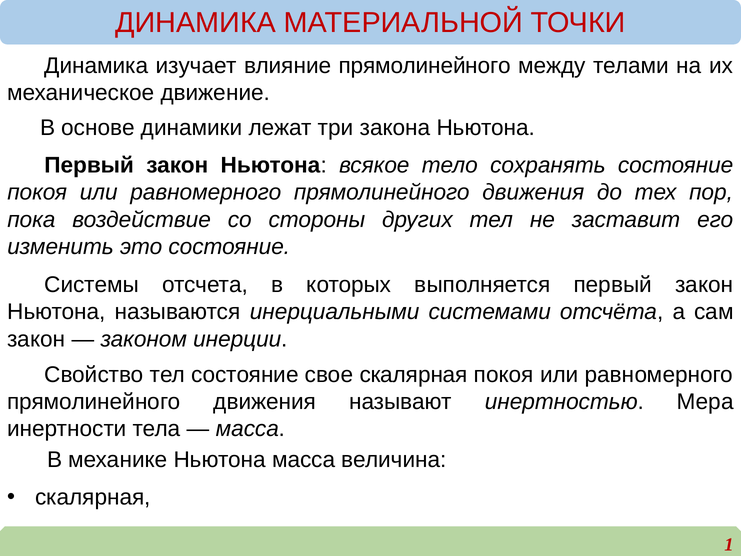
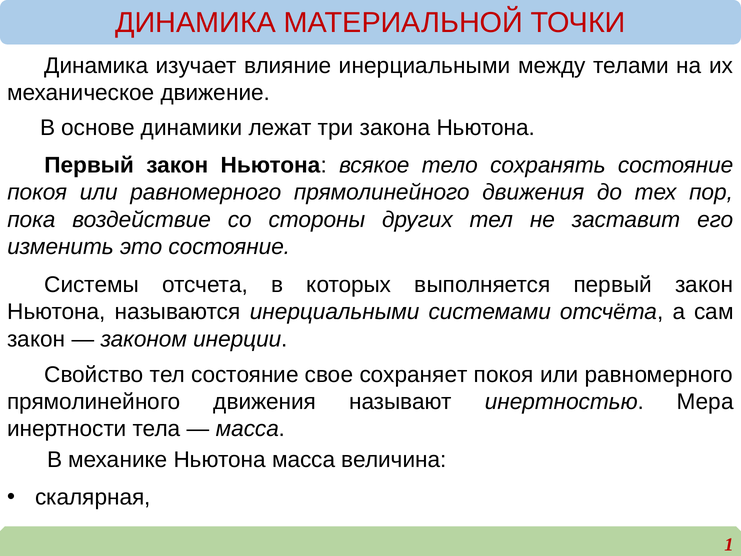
влияние прямолинейного: прямолинейного -> инерциальными (425, 66)
свое скалярная: скалярная -> сохраняет (414, 374)
